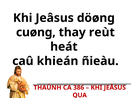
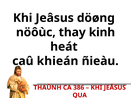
cuøng: cuøng -> nöôùc (36, 32)
reùt: reùt -> kinh (102, 32)
